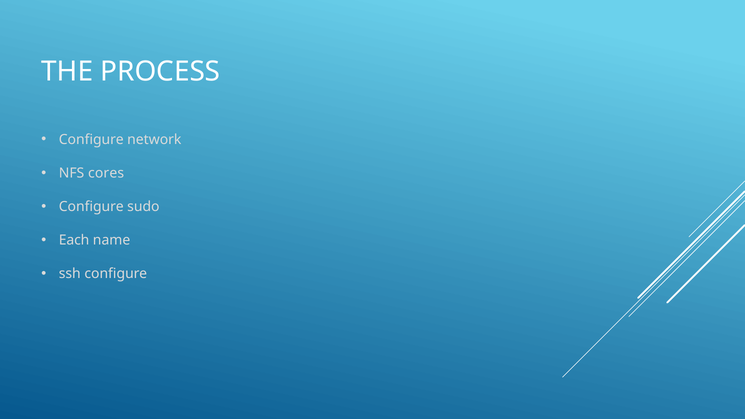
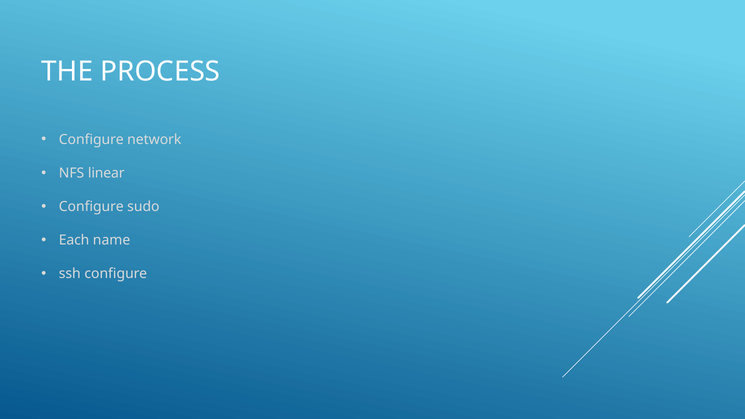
cores: cores -> linear (106, 173)
